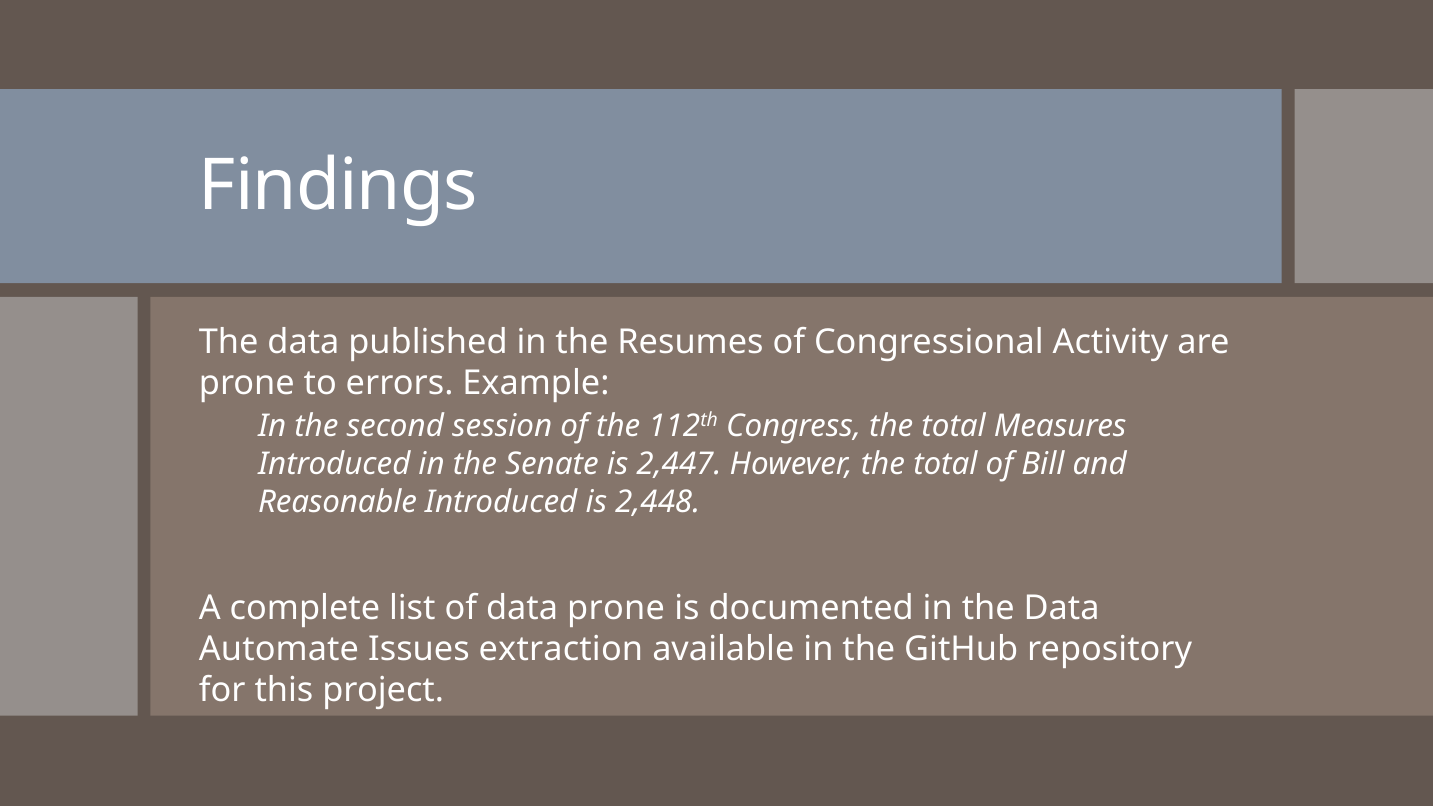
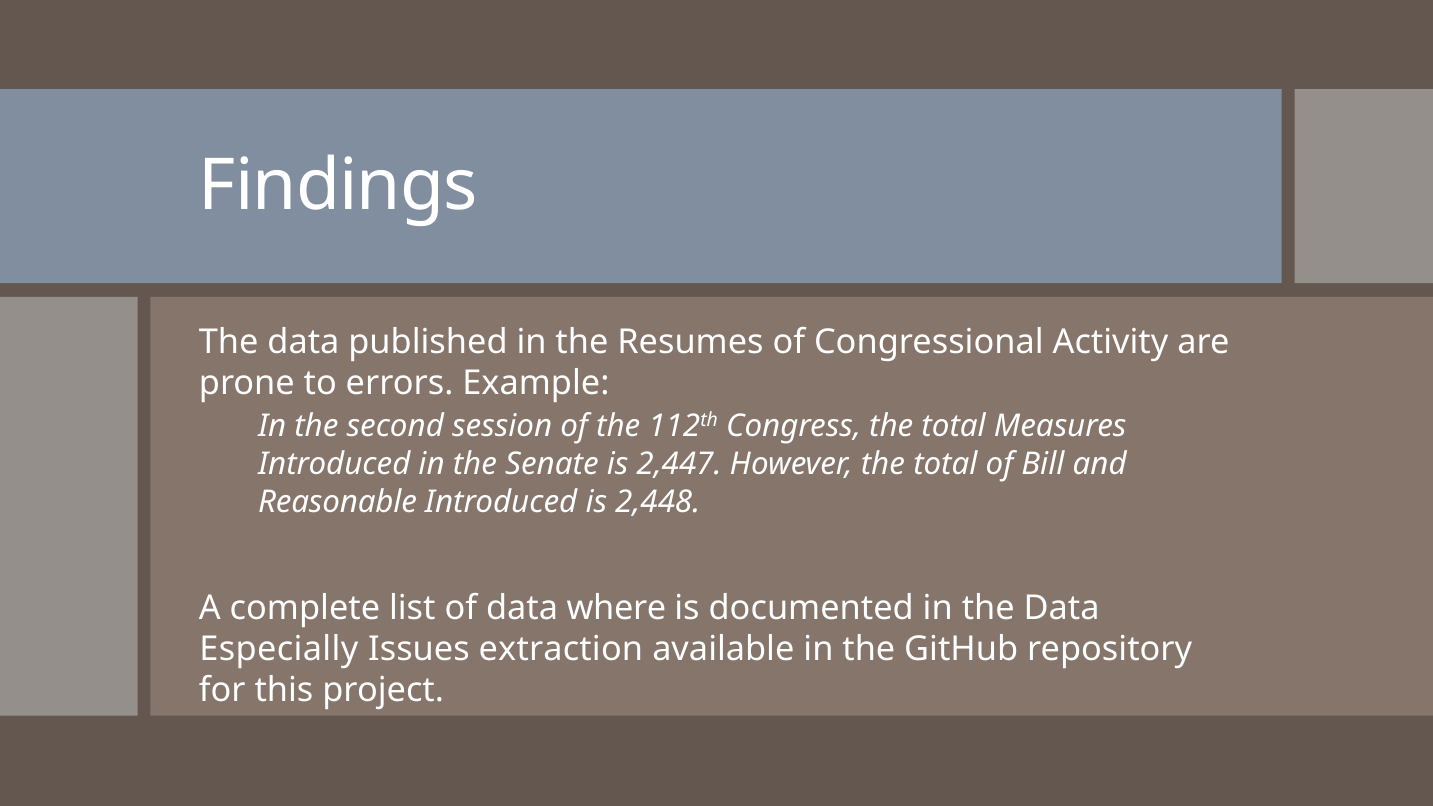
data prone: prone -> where (616, 608)
Automate: Automate -> Especially (279, 649)
